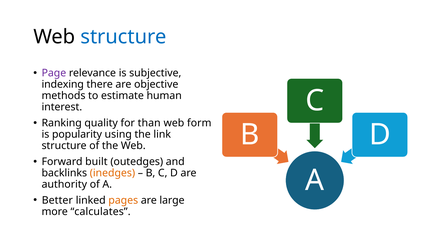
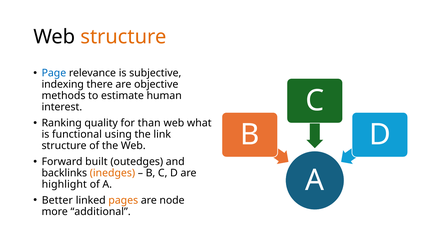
structure colour: blue -> orange (124, 37)
Page colour: purple -> blue (54, 73)
form: form -> what (199, 123)
popularity: popularity -> functional (77, 134)
authority: authority -> highlight (64, 184)
large: large -> node (172, 200)
calculates: calculates -> additional (101, 211)
